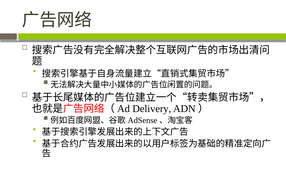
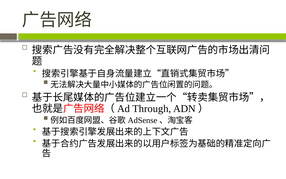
Delivery: Delivery -> Through (152, 109)
